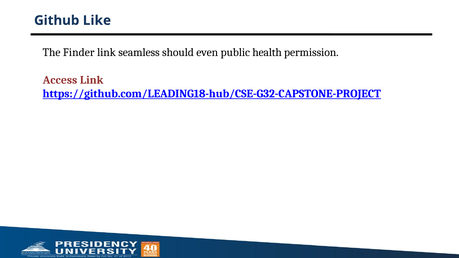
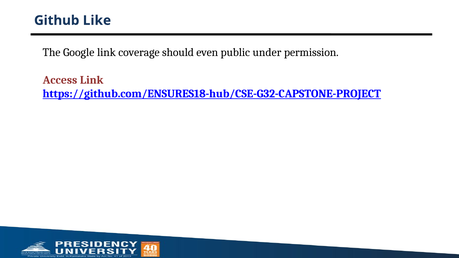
Finder: Finder -> Google (79, 52)
seamless: seamless -> coverage (139, 52)
health: health -> under (267, 52)
https://github.com/LEADING18-hub/CSE-G32-CAPSTONE-PROJECT: https://github.com/LEADING18-hub/CSE-G32-CAPSTONE-PROJECT -> https://github.com/ENSURES18-hub/CSE-G32-CAPSTONE-PROJECT (212, 94)
